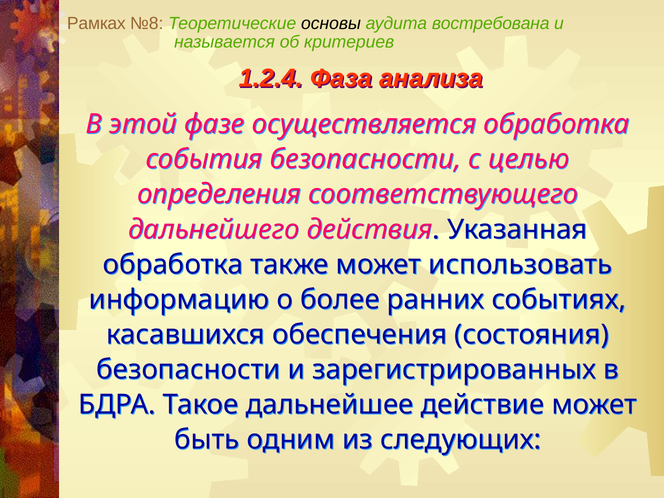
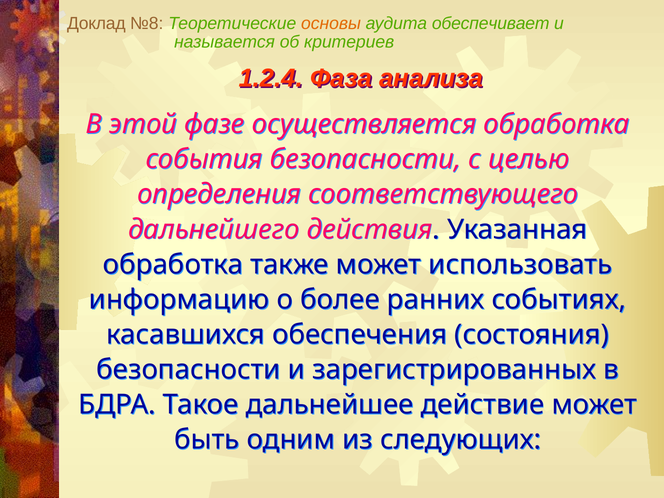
Рамках: Рамках -> Доклад (96, 23)
основы colour: black -> orange (331, 23)
востребована: востребована -> обеспечивает (491, 23)
